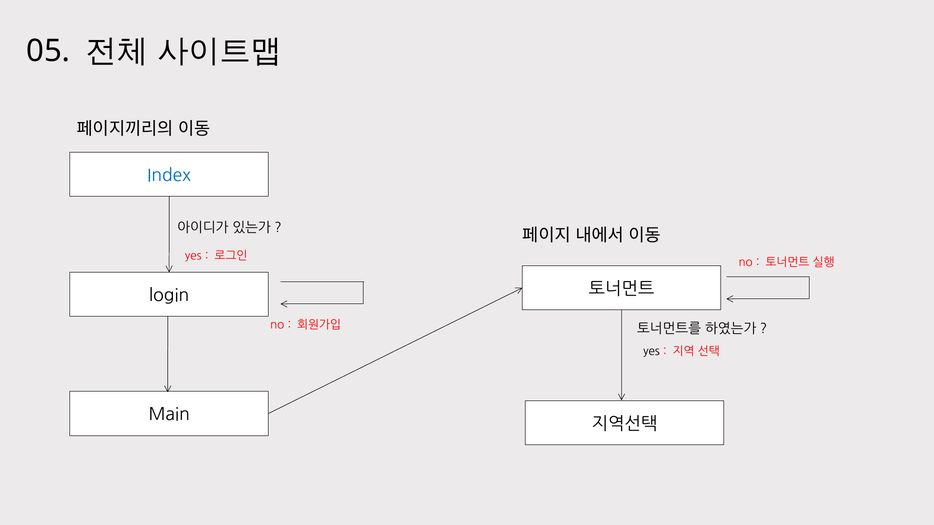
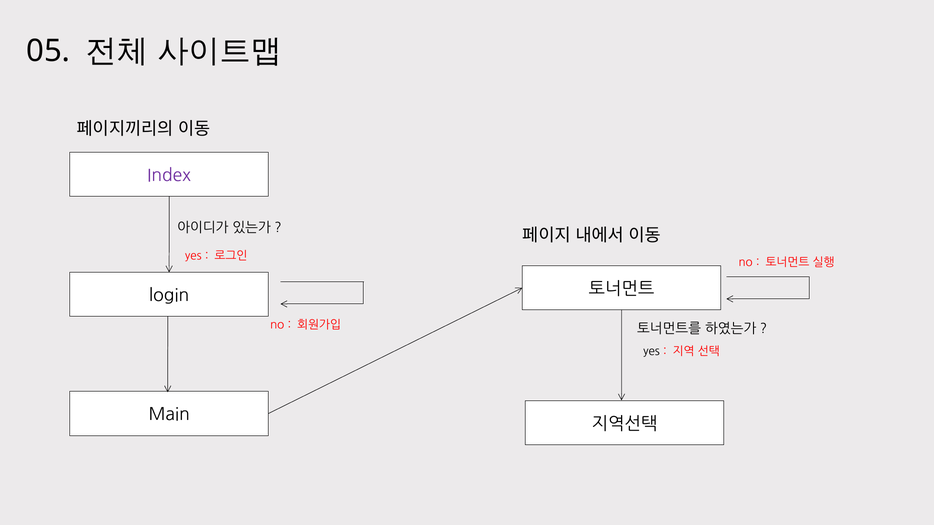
Index colour: blue -> purple (169, 176)
